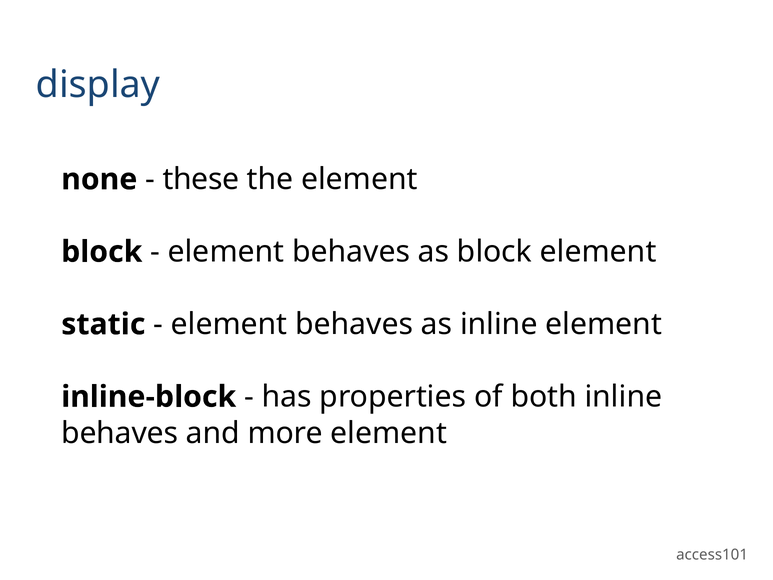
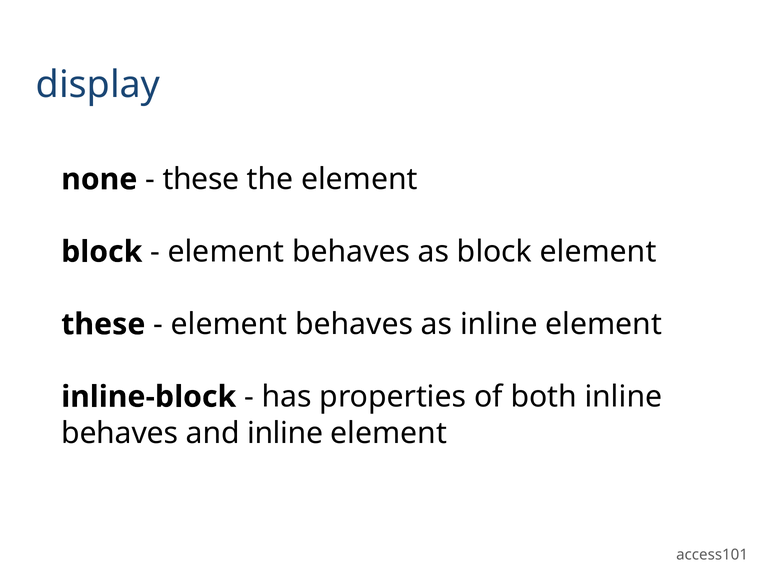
static: static -> these (103, 324)
and more: more -> inline (285, 433)
